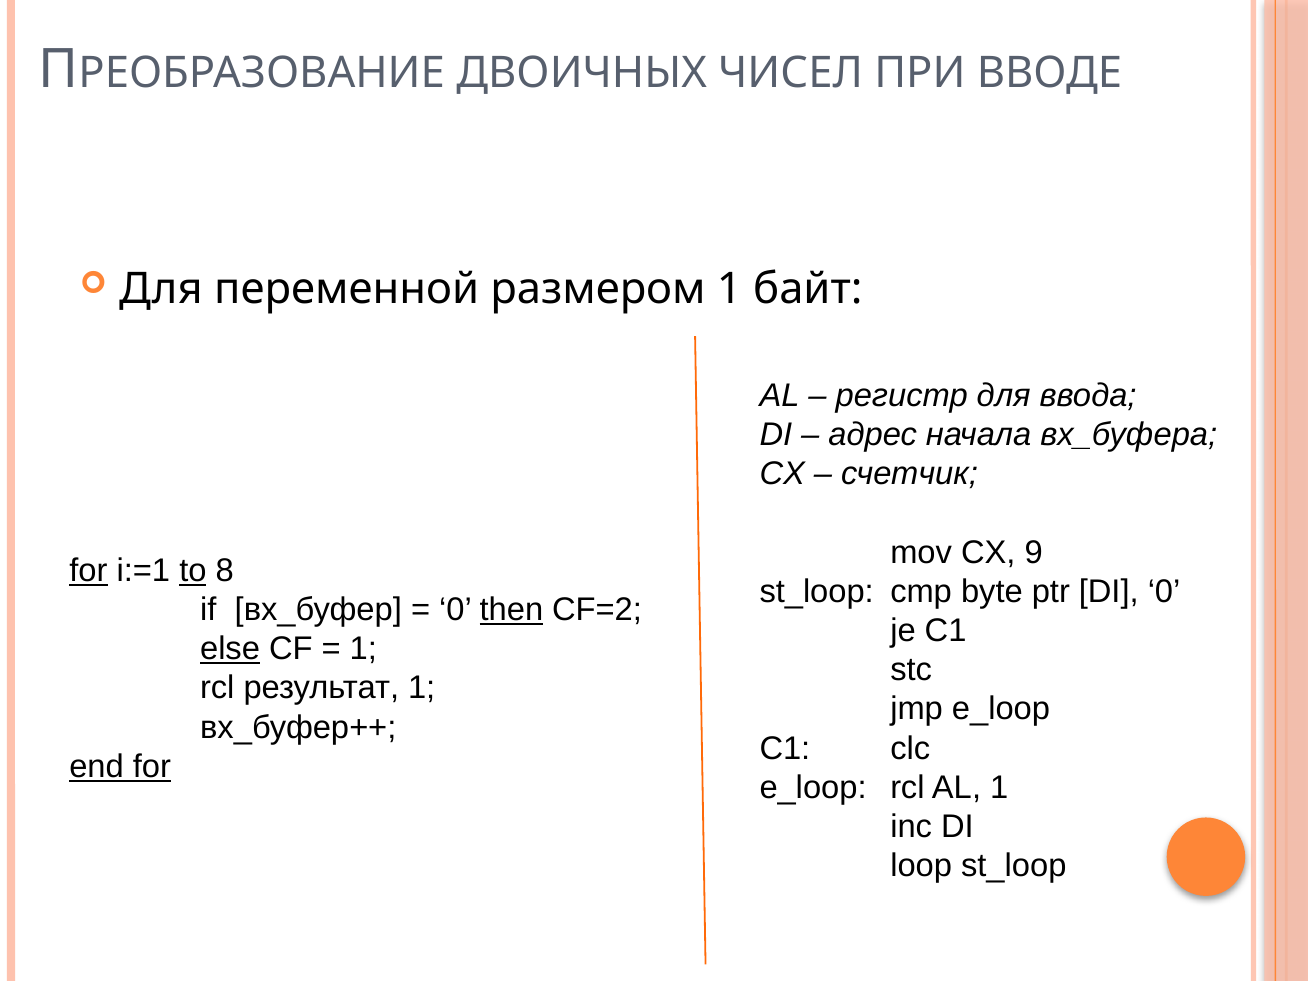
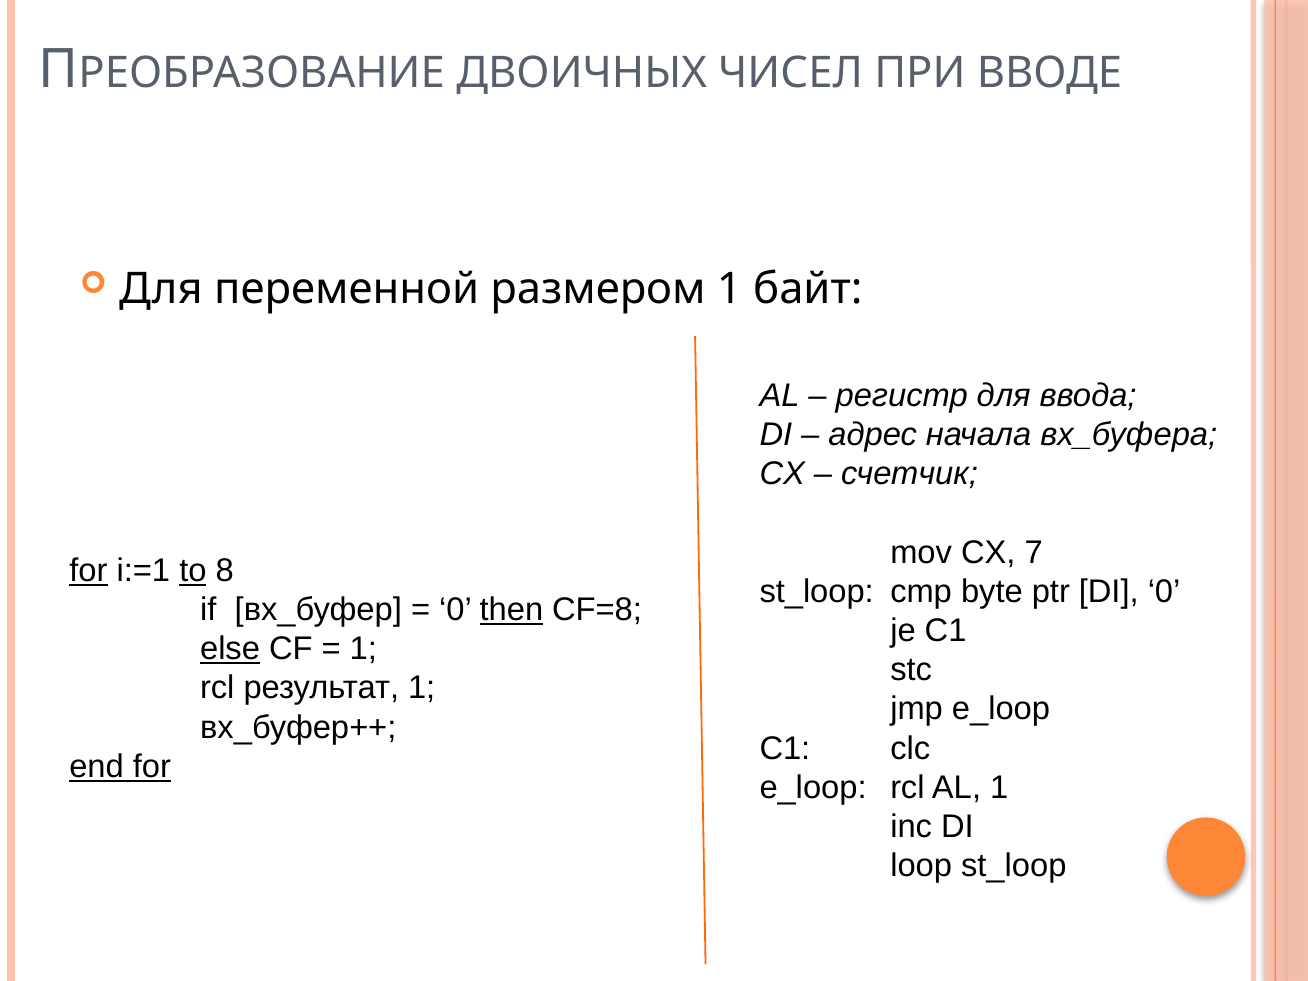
9: 9 -> 7 (1034, 552)
CF=2: CF=2 -> CF=8 (597, 610)
